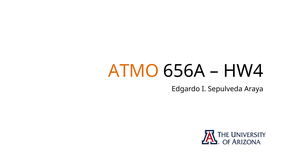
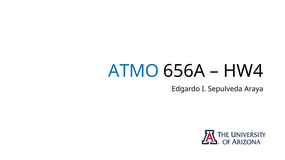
ATMO colour: orange -> blue (134, 71)
